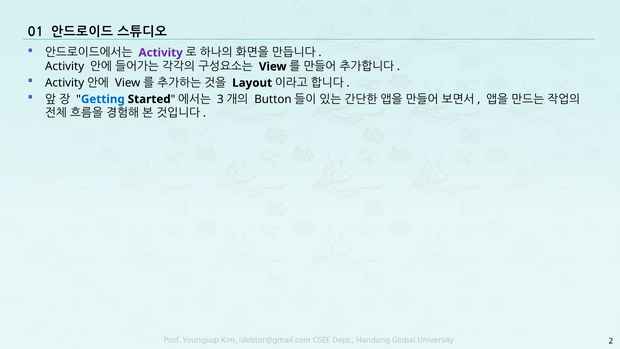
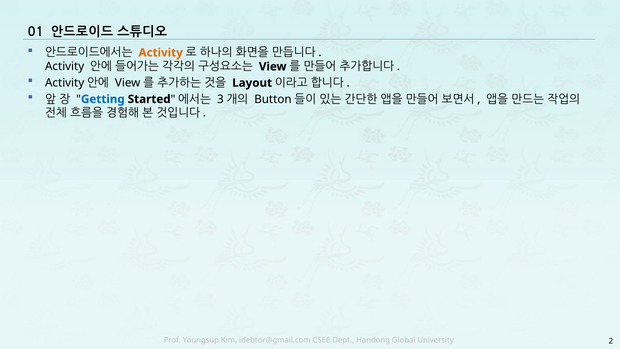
Activity colour: purple -> orange (161, 53)
